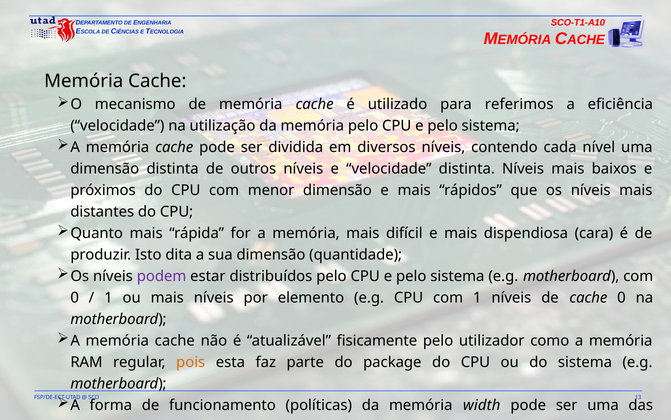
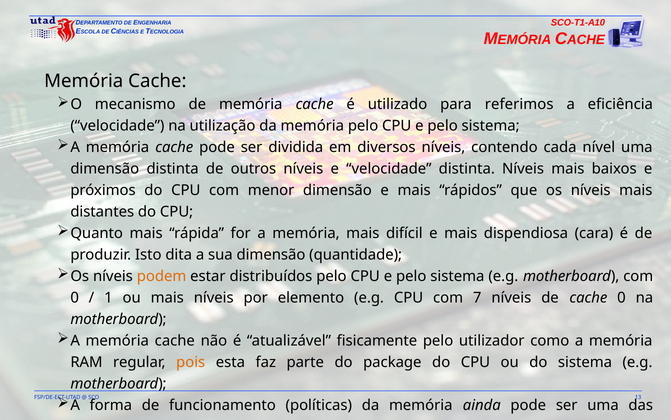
podem colour: purple -> orange (162, 276)
com 1: 1 -> 7 (477, 297)
width: width -> ainda (482, 405)
